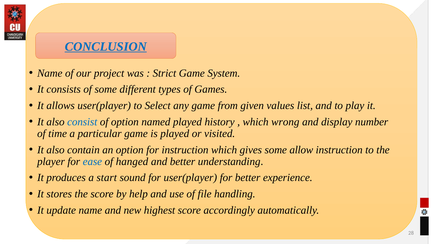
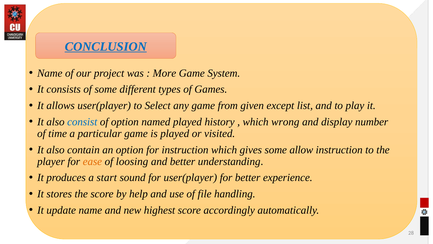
Strict: Strict -> More (164, 73)
values: values -> except (280, 105)
ease colour: blue -> orange (92, 161)
hanged: hanged -> loosing (132, 161)
